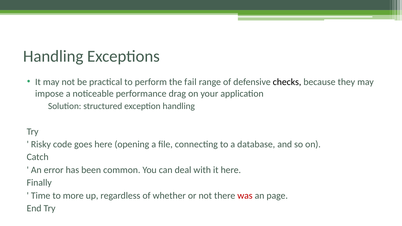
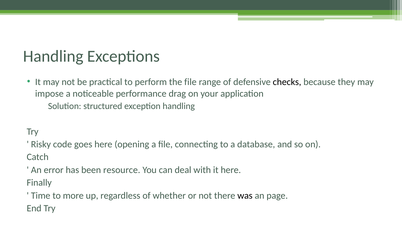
the fail: fail -> file (190, 82)
common: common -> resource (122, 170)
was colour: red -> black (245, 196)
